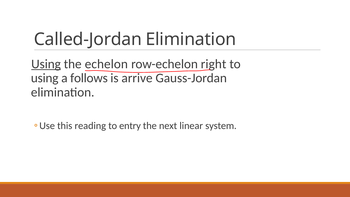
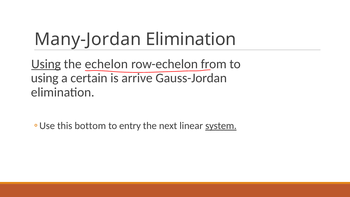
Called-Jordan: Called-Jordan -> Many-Jordan (88, 39)
right: right -> from (214, 64)
follows: follows -> certain (89, 78)
reading: reading -> bottom (90, 126)
system underline: none -> present (221, 126)
